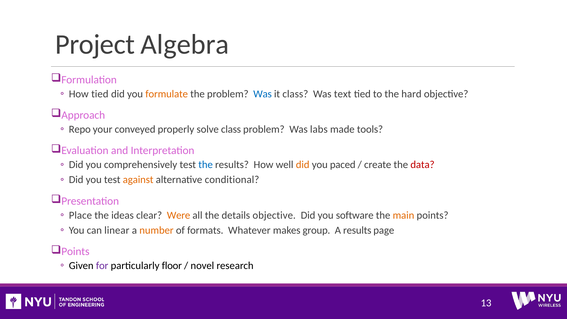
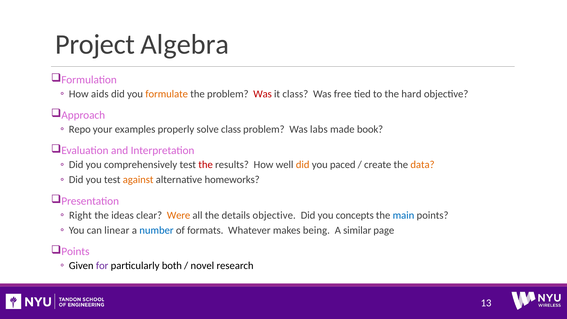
How tied: tied -> aids (100, 94)
Was colour: blue -> red (263, 94)
text: text -> free (343, 94)
conveyed: conveyed -> examples (135, 129)
tools: tools -> book (370, 129)
the colour: blue -> red (206, 165)
data colour: red -> orange (422, 165)
conditional: conditional -> homeworks (232, 180)
Place: Place -> Right (80, 215)
software: software -> concepts (355, 215)
main colour: orange -> blue (403, 215)
number colour: orange -> blue (156, 230)
group: group -> being (316, 230)
A results: results -> similar (357, 230)
floor: floor -> both (172, 266)
